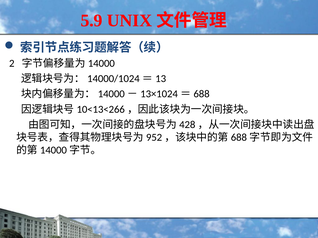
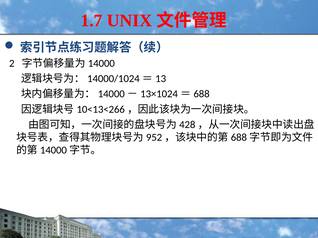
5.9: 5.9 -> 1.7 (92, 21)
